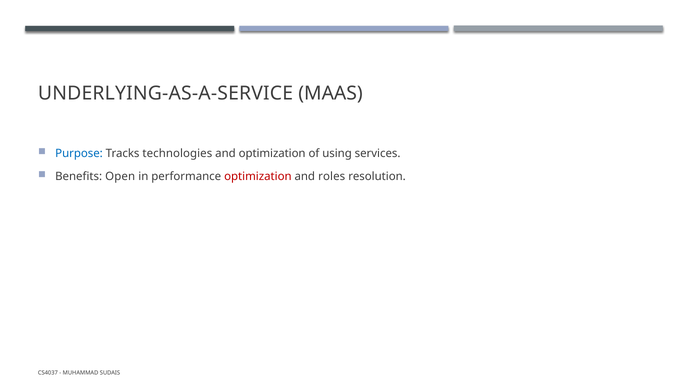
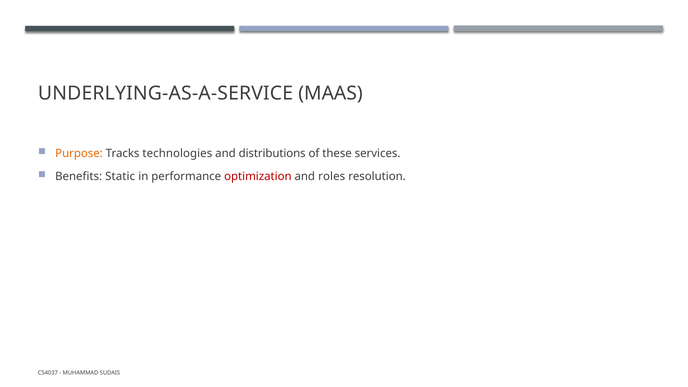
Purpose colour: blue -> orange (79, 153)
and optimization: optimization -> distributions (272, 153)
using: using -> these (337, 153)
Open: Open -> Static (120, 176)
